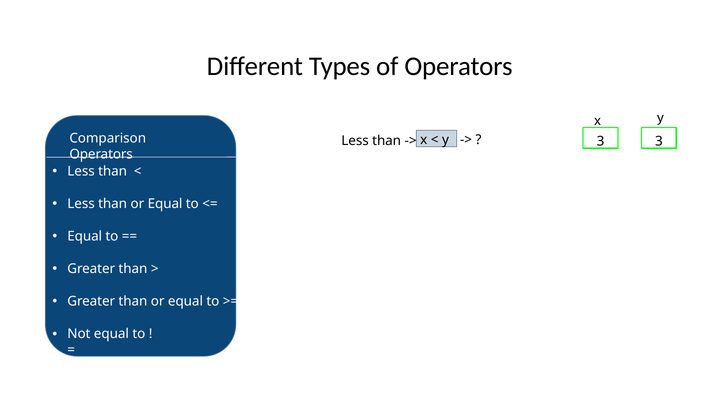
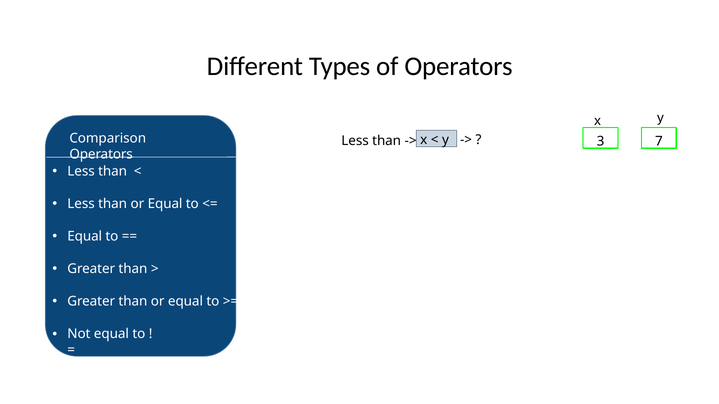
3 3: 3 -> 7 (659, 141)
